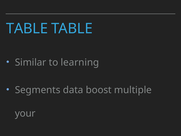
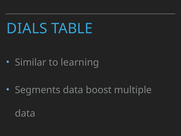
TABLE: TABLE -> DIALS (27, 28)
your: your -> data (25, 113)
